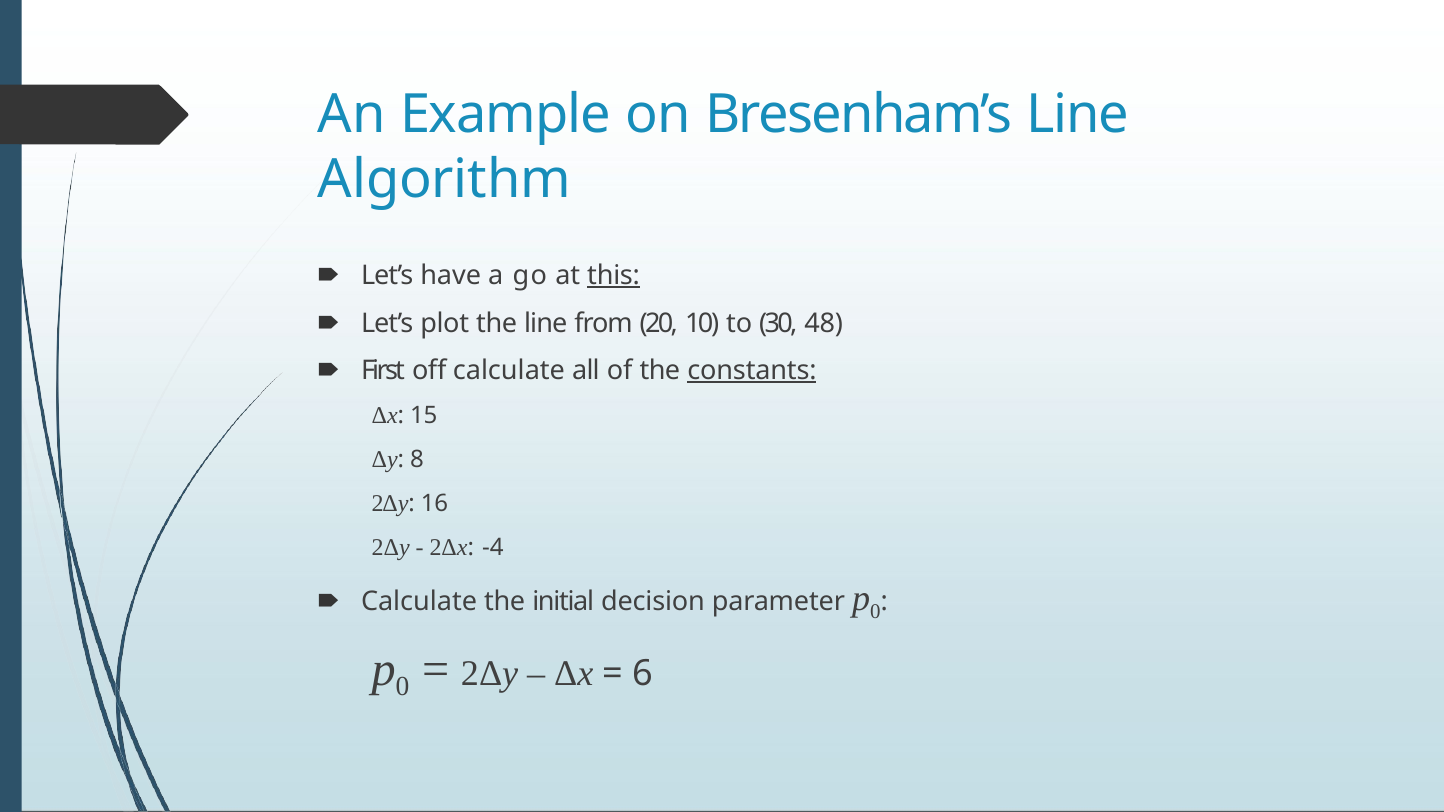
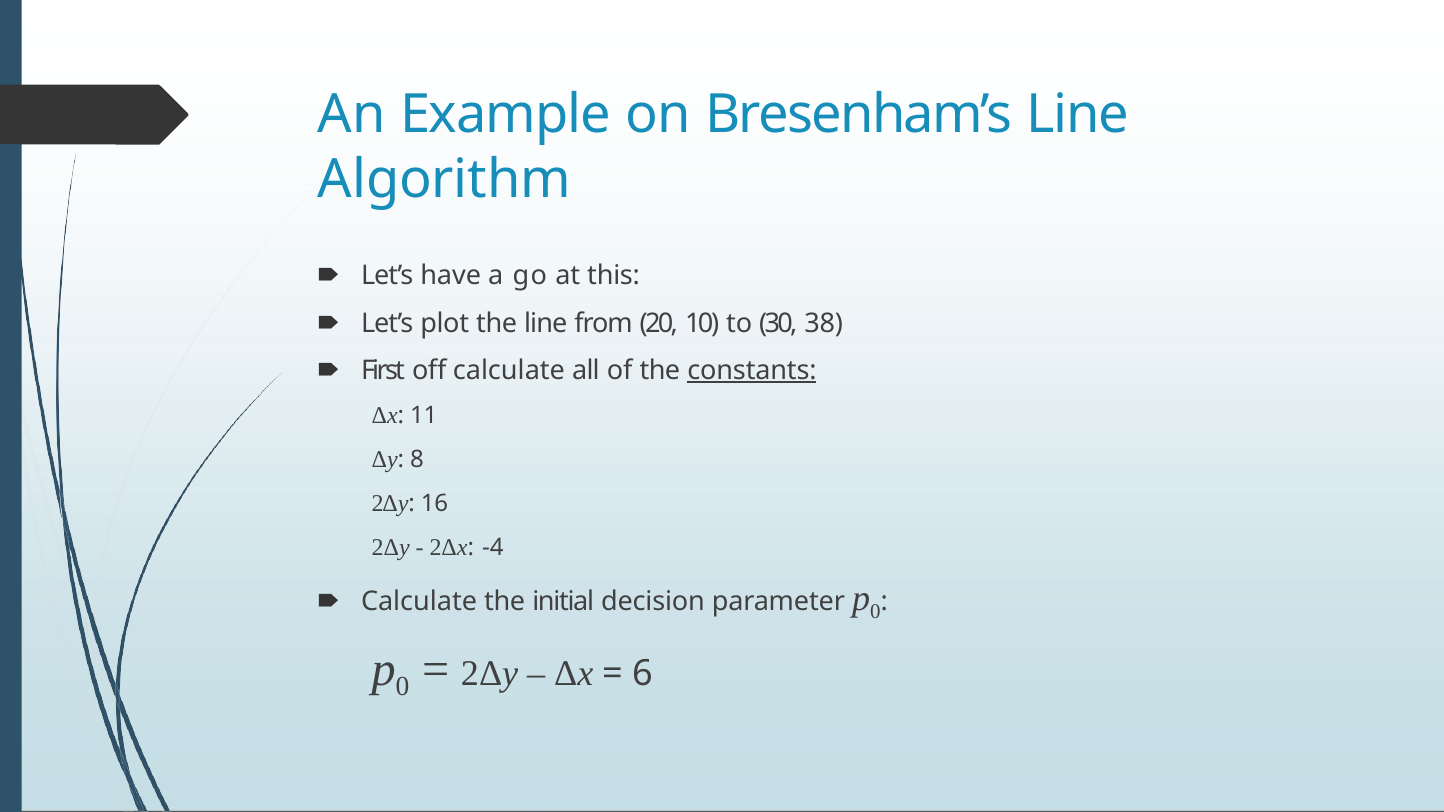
this underline: present -> none (614, 276)
48: 48 -> 38 (824, 323)
15: 15 -> 11 (424, 416)
